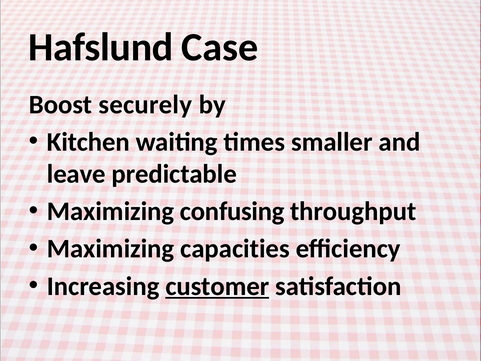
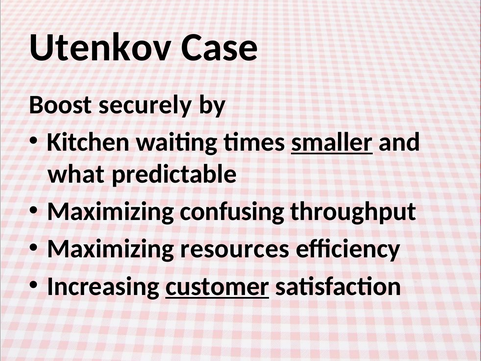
Hafslund: Hafslund -> Utenkov (100, 47)
smaller underline: none -> present (332, 142)
leave: leave -> what (76, 174)
capacities: capacities -> resources (235, 249)
